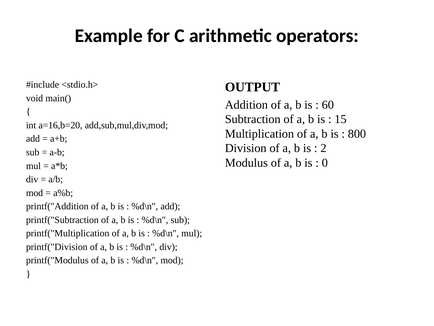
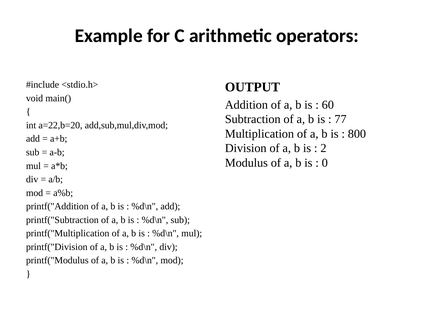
15: 15 -> 77 (341, 119)
a=16,b=20: a=16,b=20 -> a=22,b=20 (60, 125)
